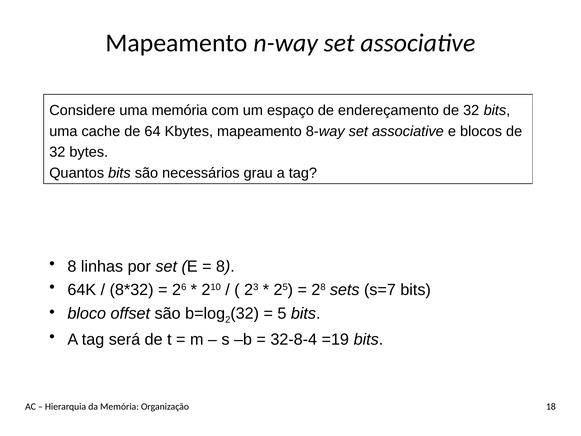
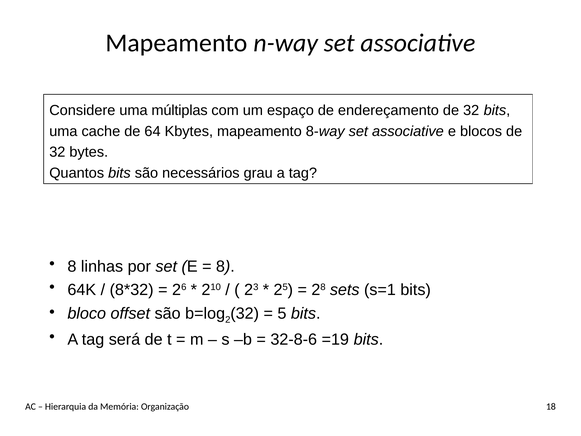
uma memória: memória -> múltiplas (180, 110)
s=7: s=7 -> s=1 (380, 290)
32-8-4: 32-8-4 -> 32-8-6 (294, 339)
